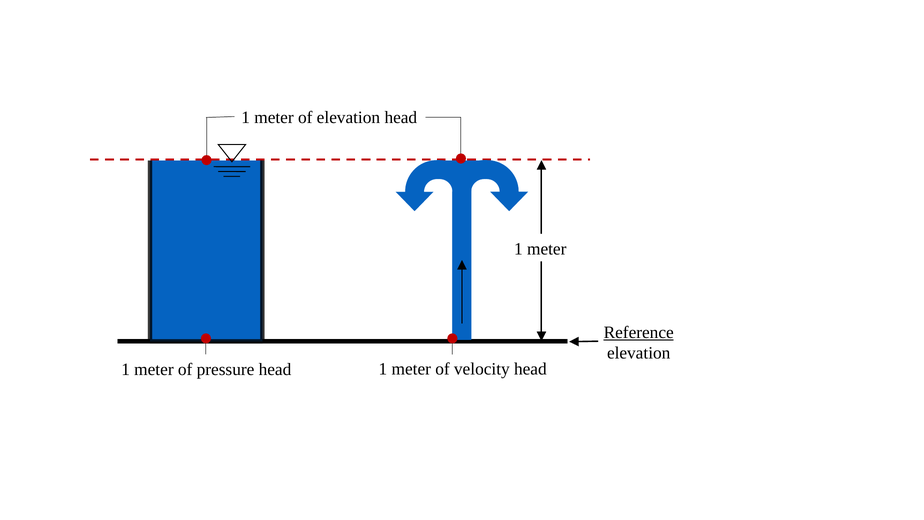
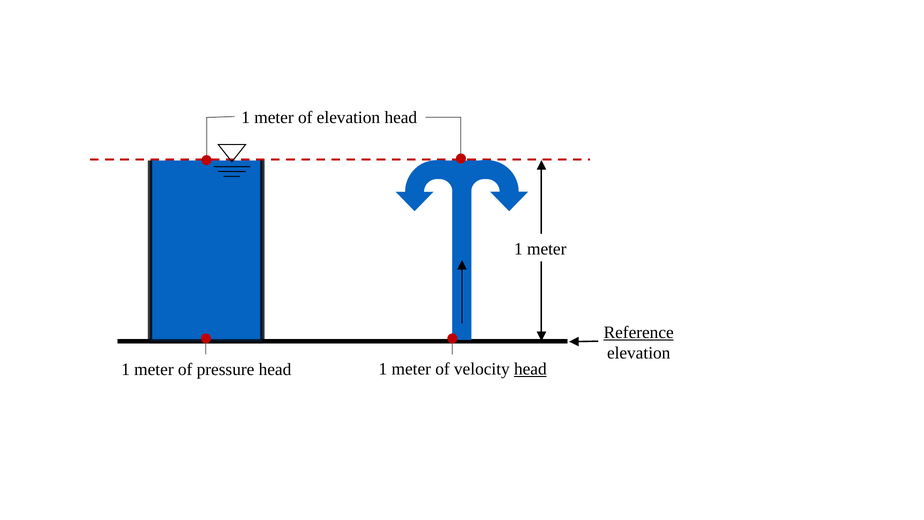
head underline: none -> present (530, 369)
